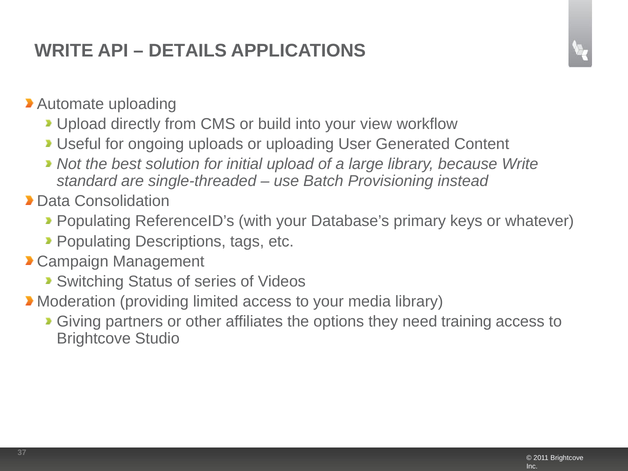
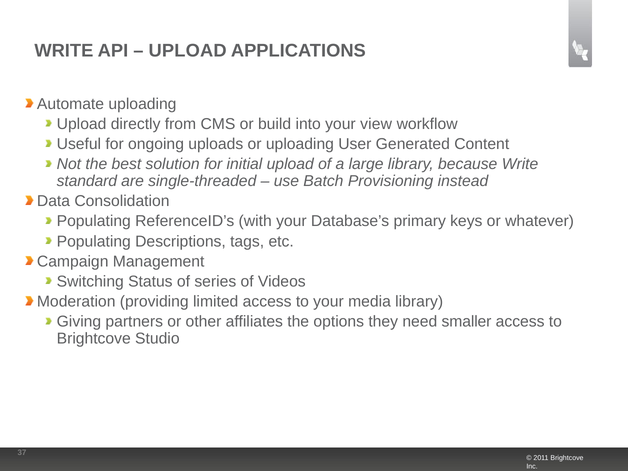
DETAILS: DETAILS -> UPLOAD (188, 51)
training: training -> smaller (467, 322)
